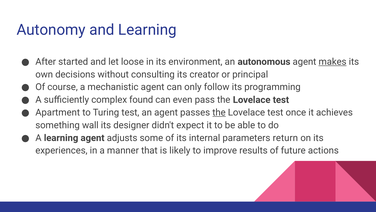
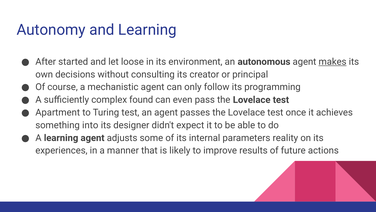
the underline: present -> none (219, 112)
wall: wall -> into (90, 125)
return: return -> reality (285, 138)
